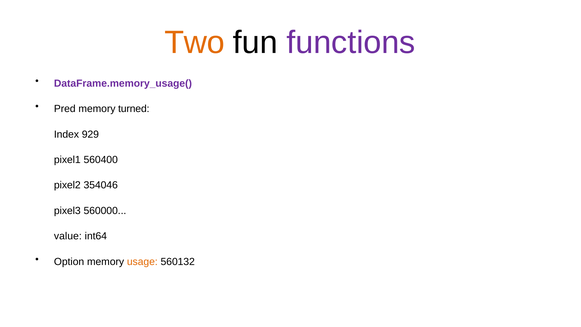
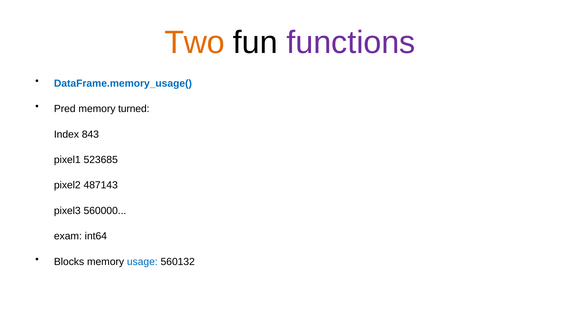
DataFrame.memory_usage( colour: purple -> blue (123, 83)
929: 929 -> 843 (90, 134)
560400: 560400 -> 523685 (101, 160)
354046: 354046 -> 487143 (101, 185)
value: value -> exam (68, 236)
Option: Option -> Blocks (69, 262)
usage colour: orange -> blue (142, 262)
